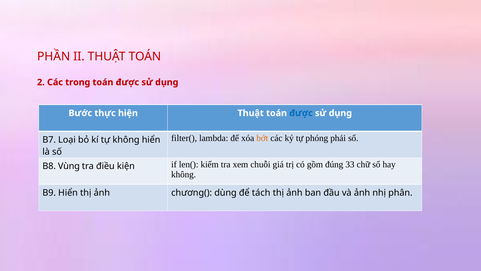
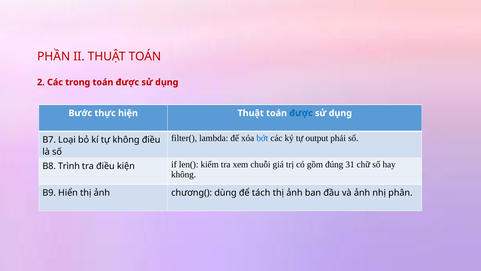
bớt colour: orange -> blue (262, 138)
phóng: phóng -> output (317, 138)
không hiển: hiển -> điều (151, 139)
Vùng: Vùng -> Trình (69, 166)
33: 33 -> 31 (350, 164)
